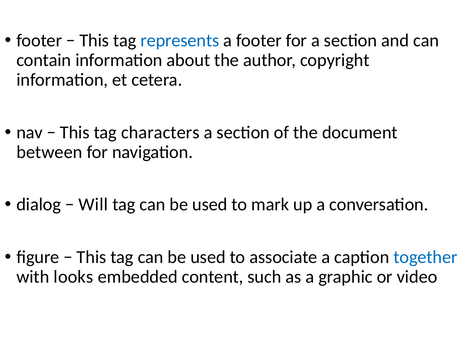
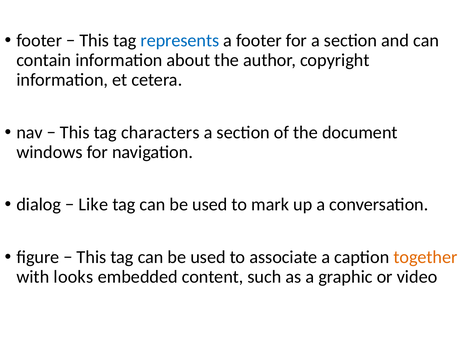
between: between -> windows (50, 152)
Will: Will -> Like (93, 204)
together colour: blue -> orange (425, 257)
